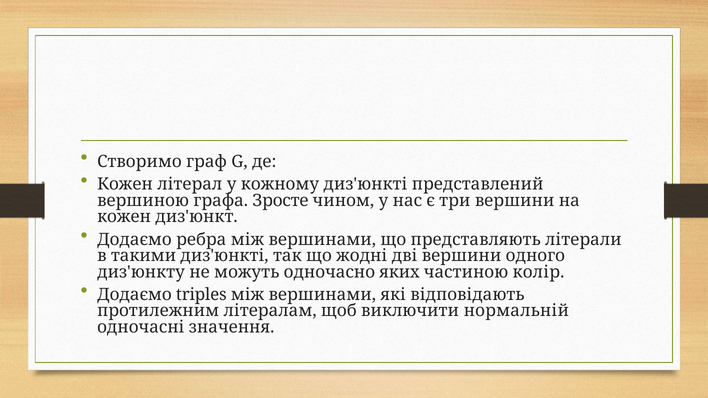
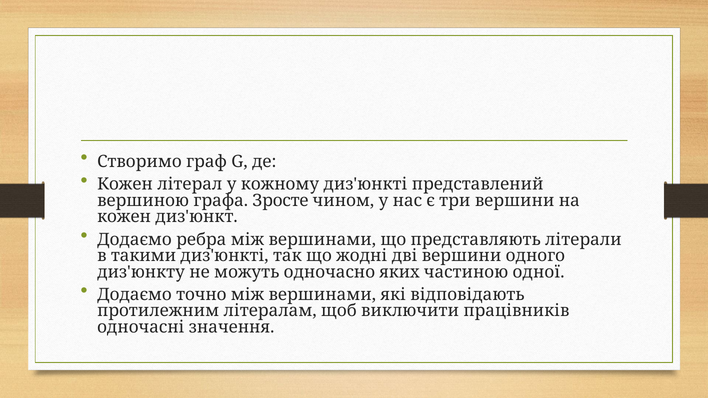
колір: колір -> одної (539, 272)
triples: triples -> точно (201, 295)
нормальній: нормальній -> працівників (516, 311)
